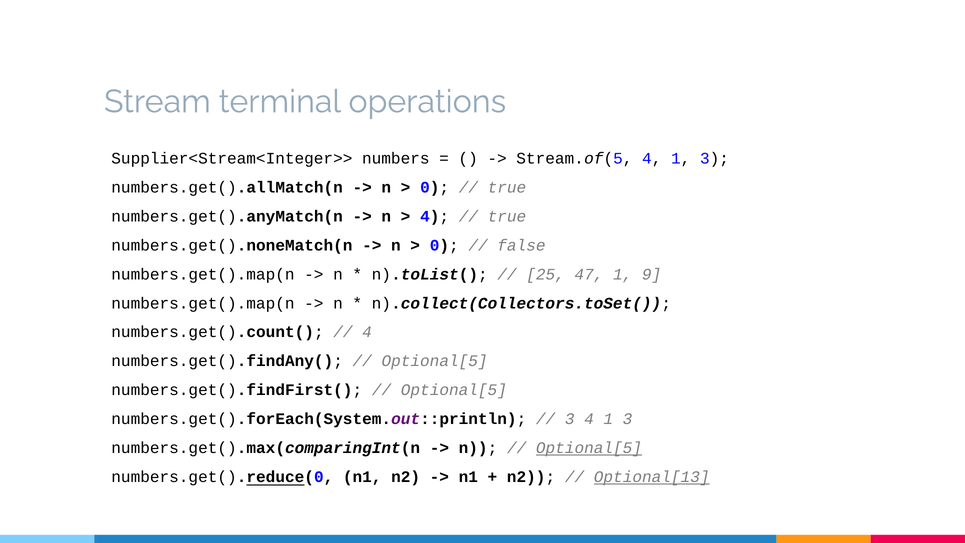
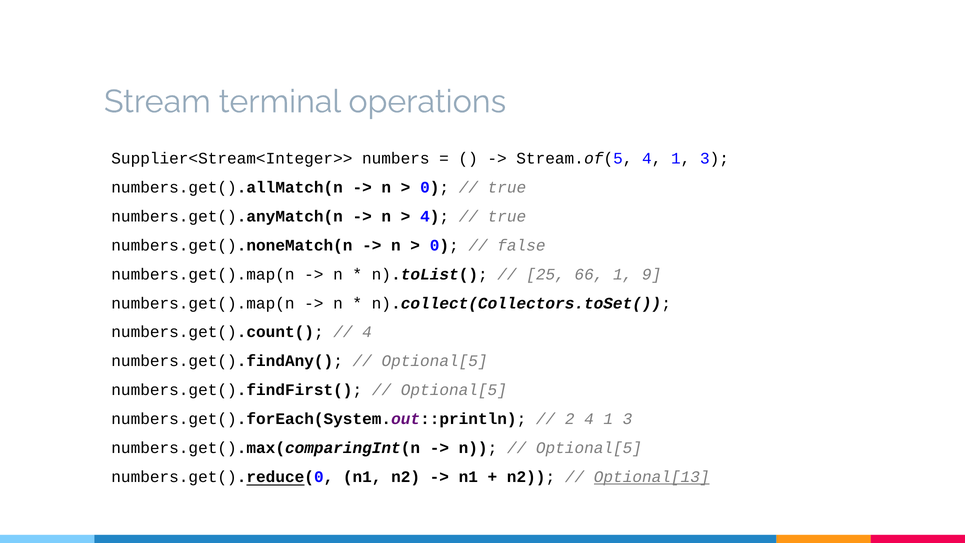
47: 47 -> 66 (589, 274)
3: 3 -> 2 (570, 419)
Optional[5 underline: present -> none (589, 448)
